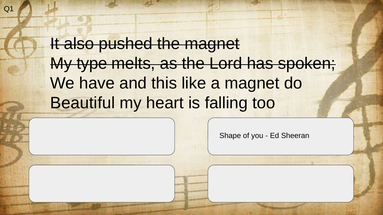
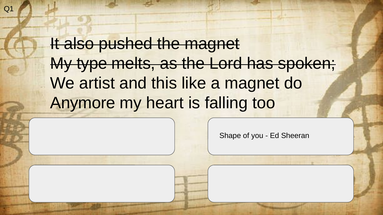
have: have -> artist (97, 83)
Beautiful: Beautiful -> Anymore (83, 103)
